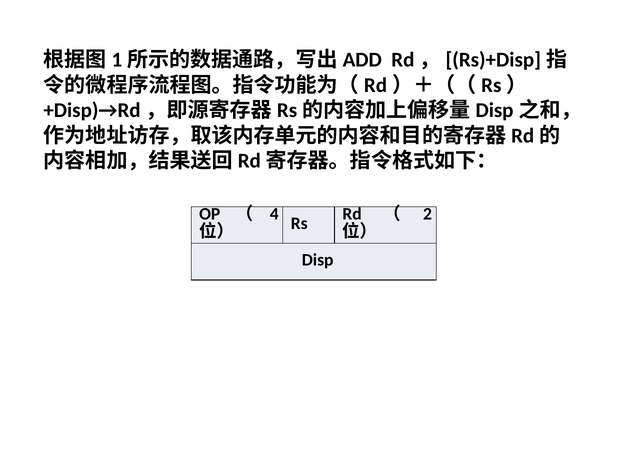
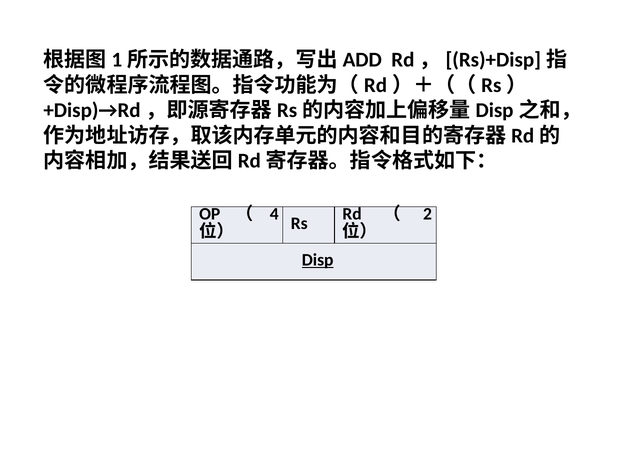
Disp underline: none -> present (318, 260)
